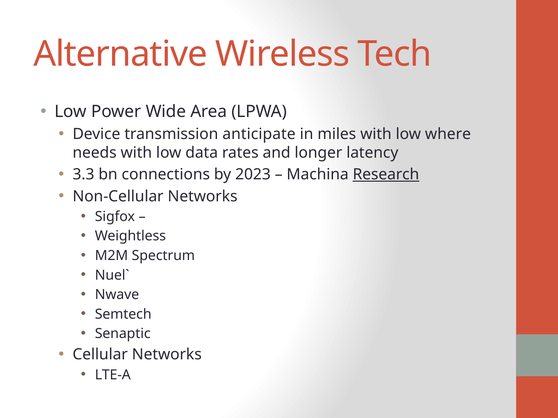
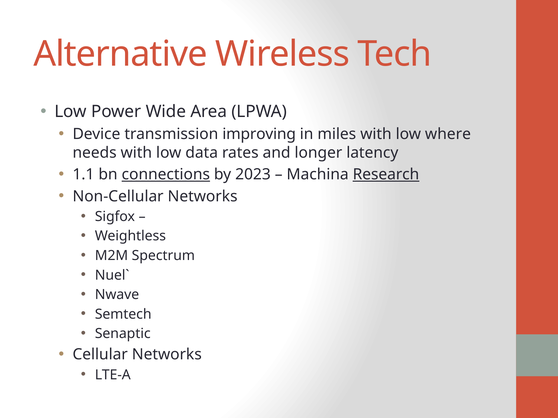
anticipate: anticipate -> improving (259, 134)
3.3: 3.3 -> 1.1 (83, 175)
connections underline: none -> present (166, 175)
